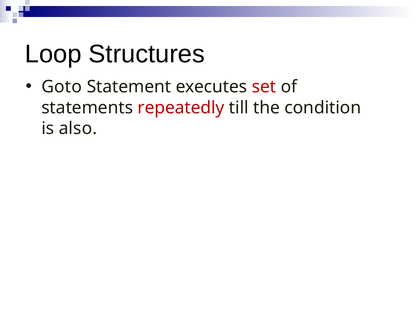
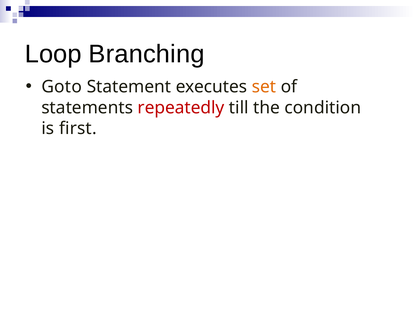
Structures: Structures -> Branching (147, 54)
set colour: red -> orange (264, 87)
also: also -> first (78, 128)
